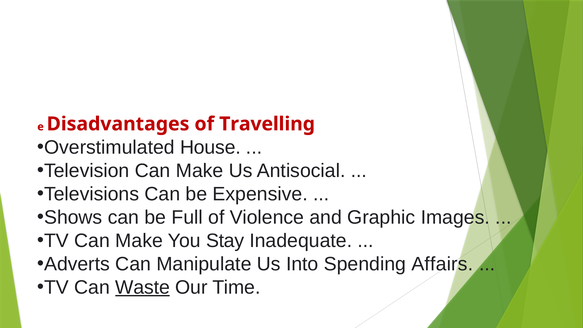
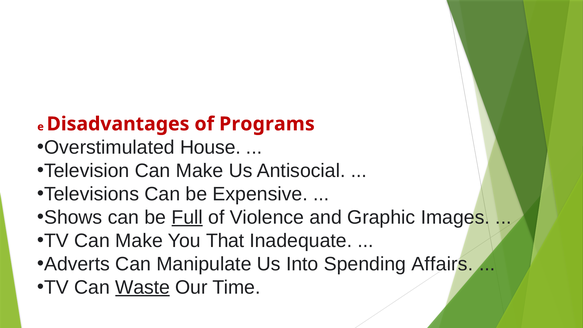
Travelling: Travelling -> Programs (267, 124)
Full underline: none -> present (187, 217)
Stay: Stay -> That (225, 241)
